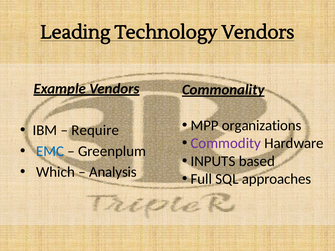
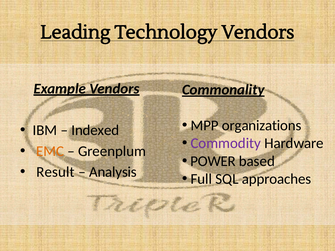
Require: Require -> Indexed (95, 130)
EMC colour: blue -> orange (50, 151)
INPUTS: INPUTS -> POWER (213, 161)
Which: Which -> Result (55, 172)
